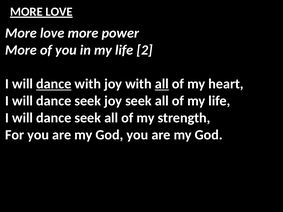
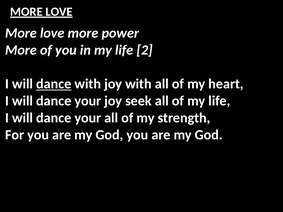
all underline: present -> none (162, 84)
seek: seek -> your (88, 101)
seek: seek -> your (88, 118)
